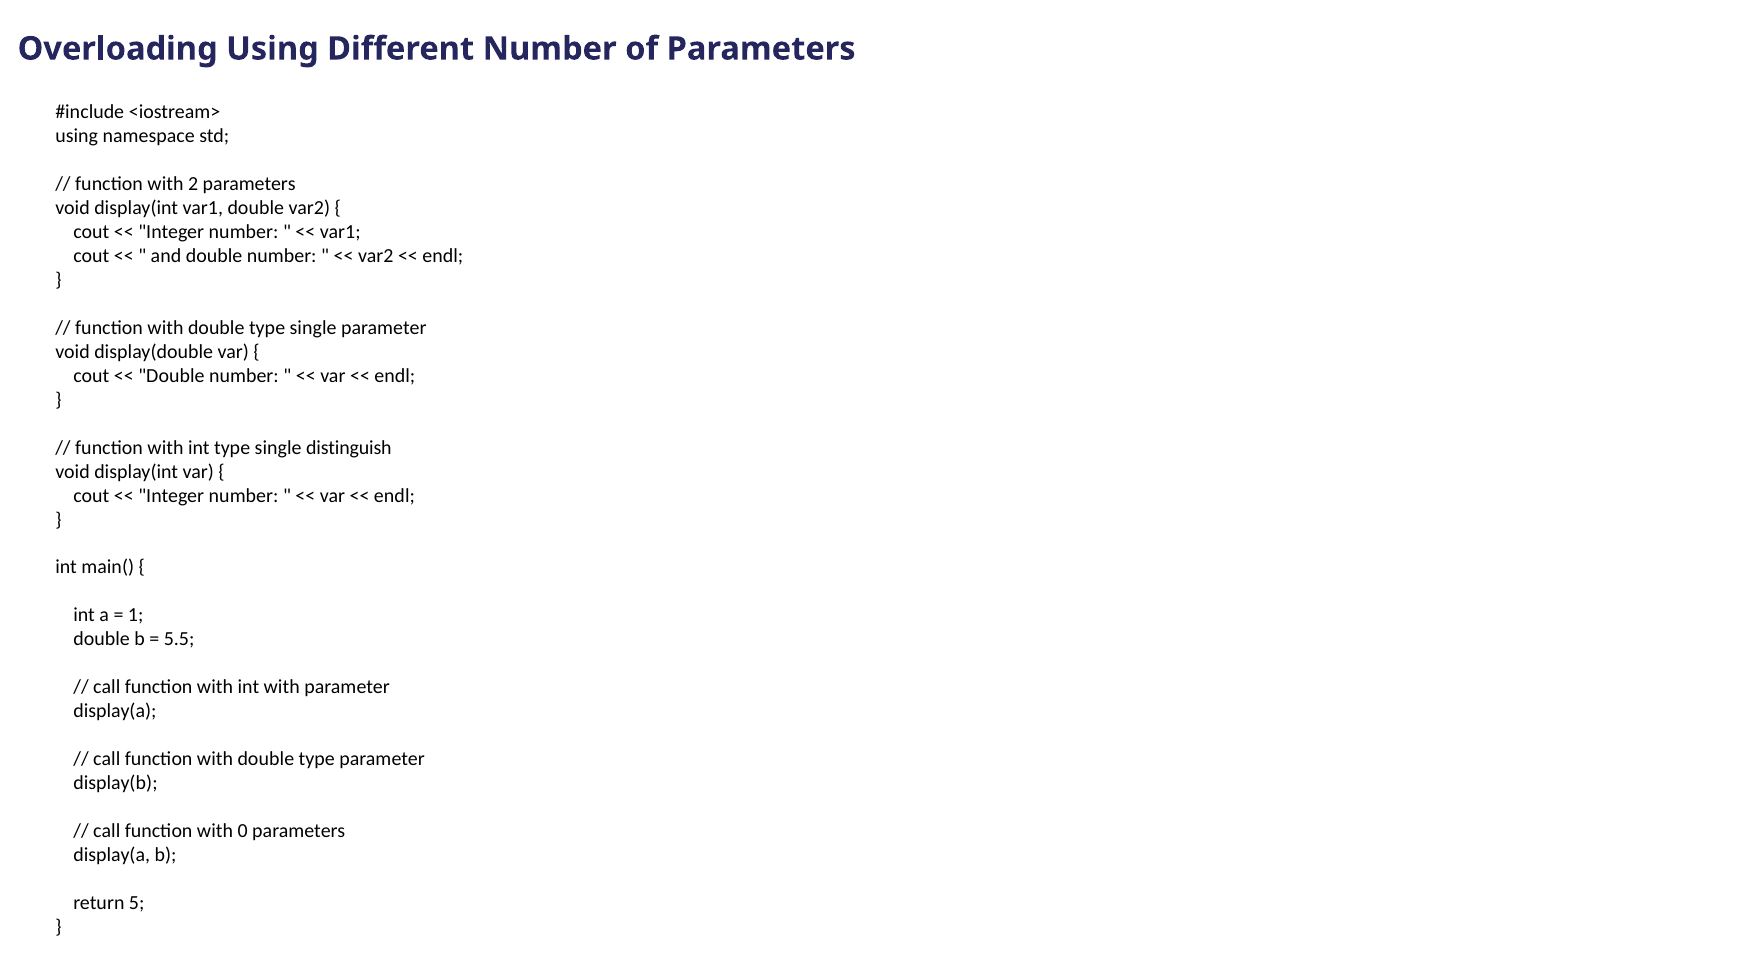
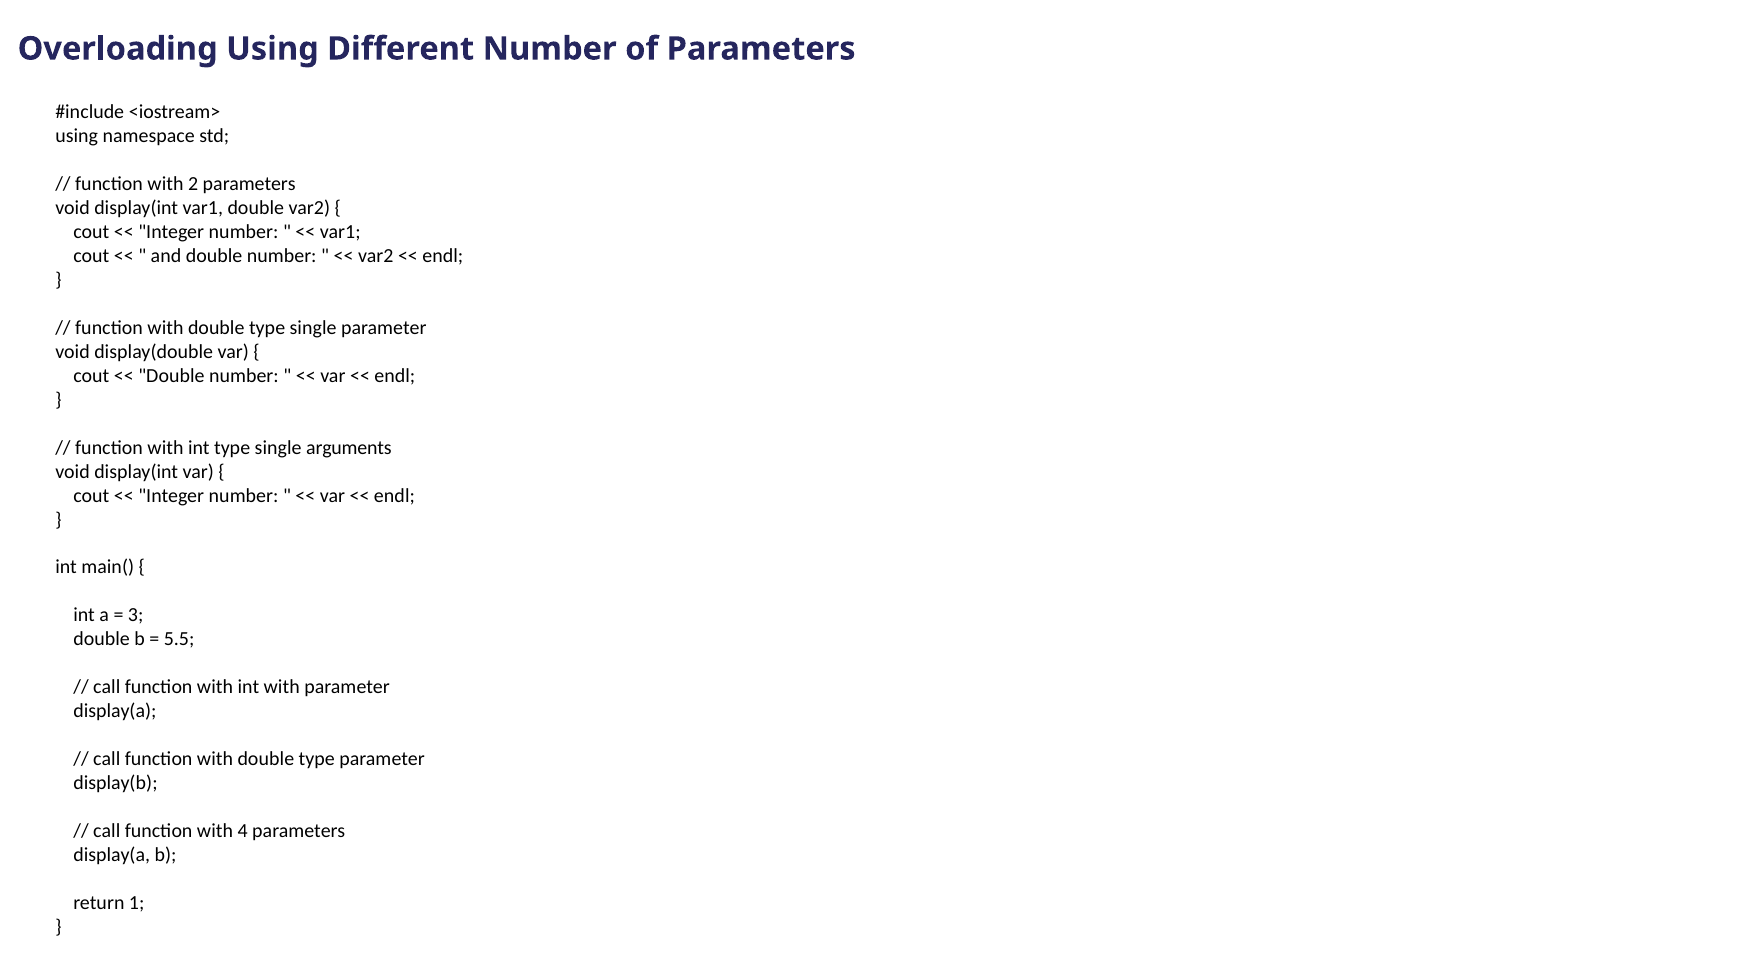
distinguish: distinguish -> arguments (349, 447)
1: 1 -> 3 (136, 615)
0: 0 -> 4 (243, 831)
5: 5 -> 1 (137, 902)
